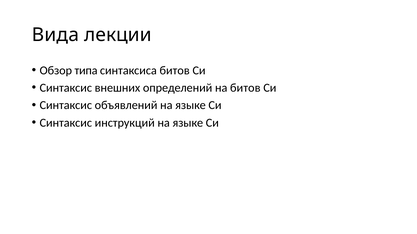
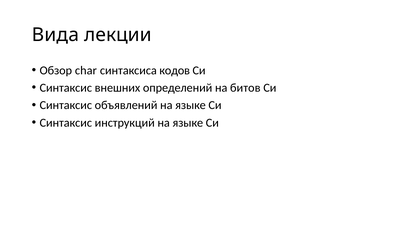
типа: типа -> char (86, 71)
синтаксиса битов: битов -> кодов (175, 71)
